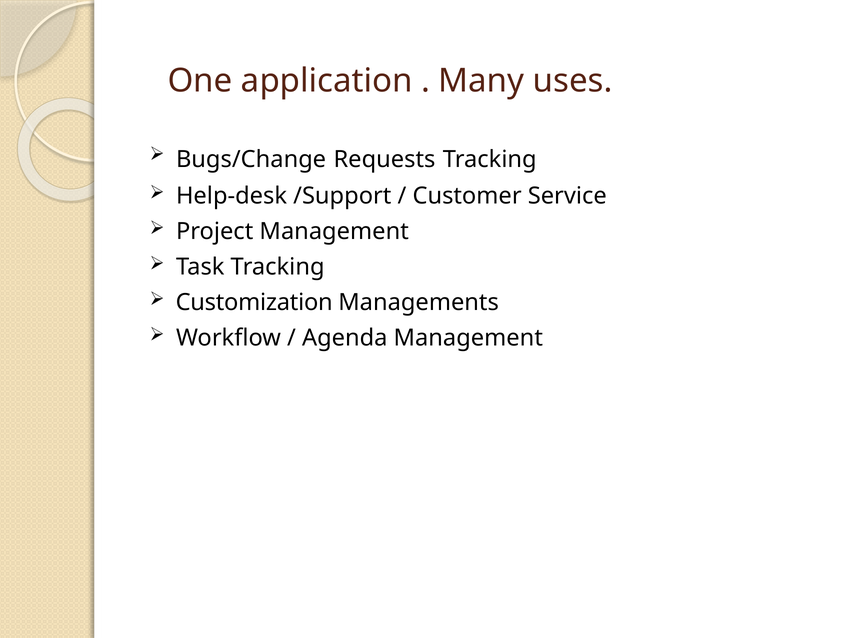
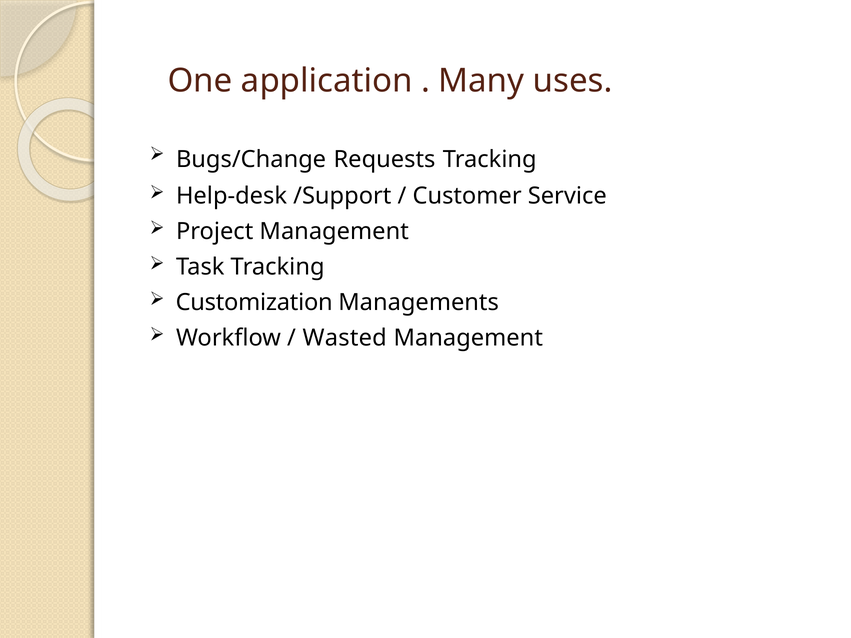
Agenda: Agenda -> Wasted (345, 338)
